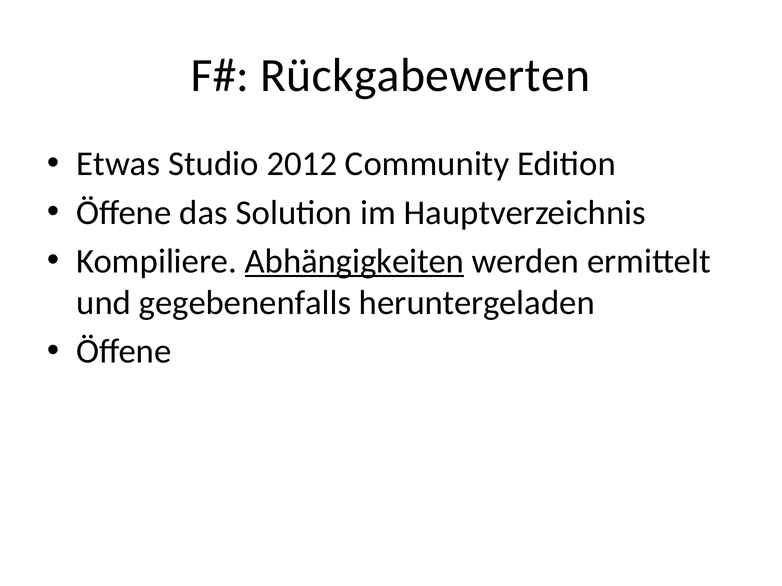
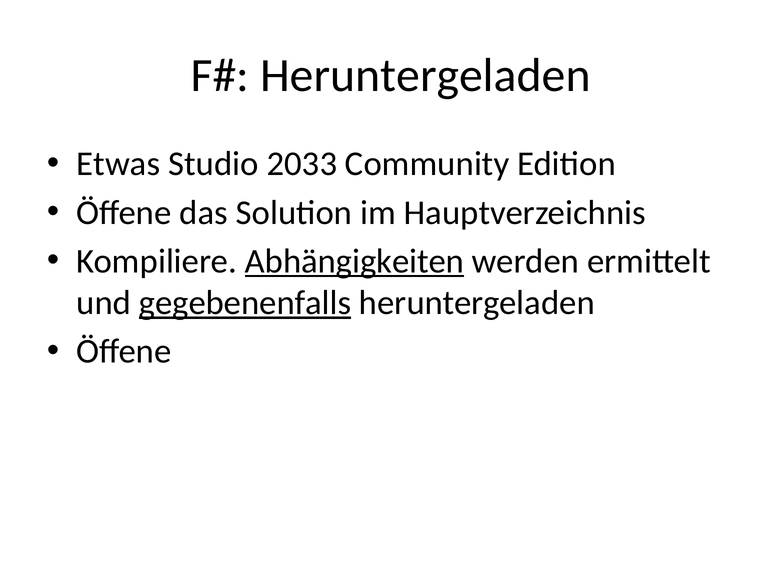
Rückgabewerten: Rückgabewerten -> Heruntergeladen (425, 76)
2012: 2012 -> 2033 (302, 164)
gegebenenfalls underline: none -> present (245, 303)
